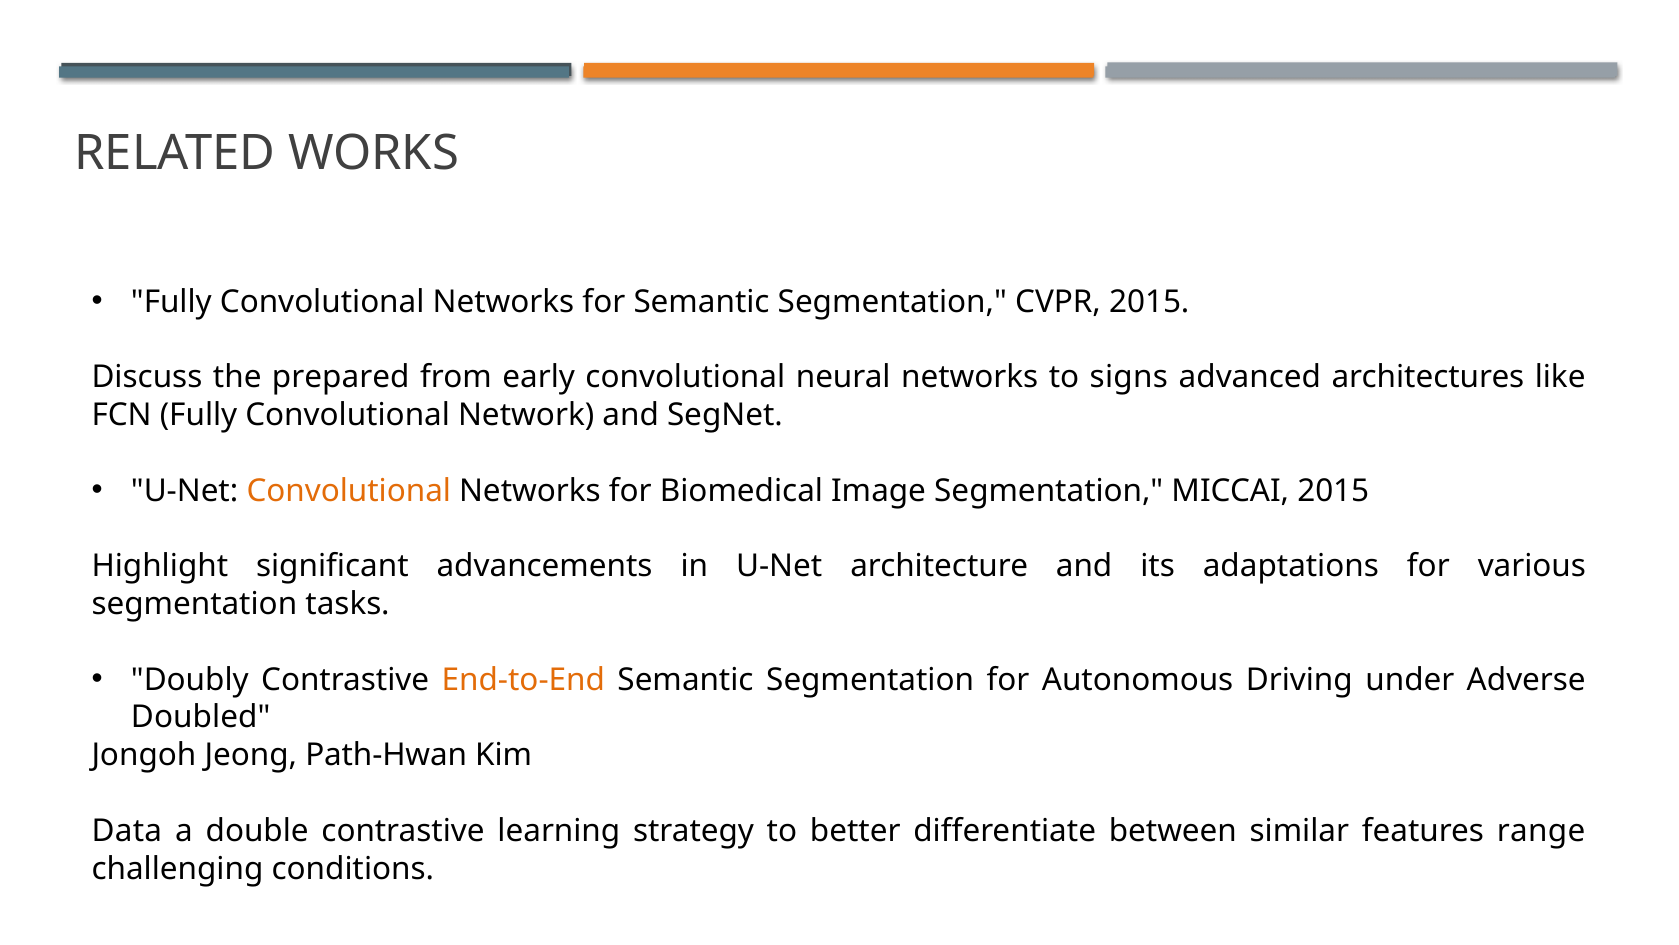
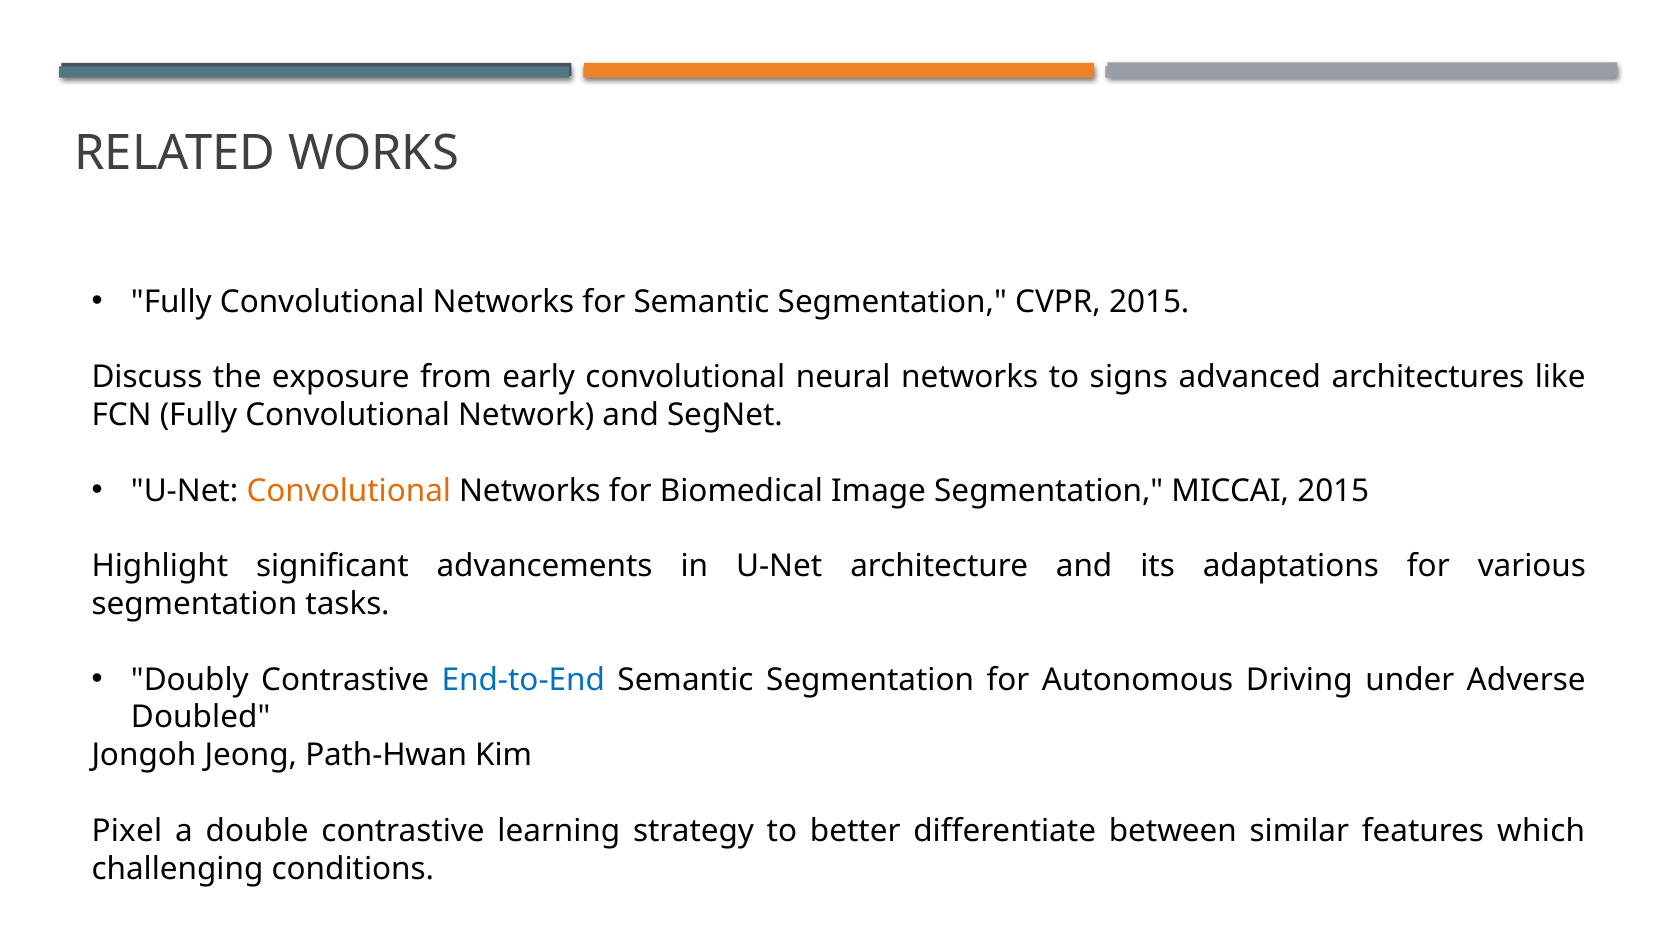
prepared: prepared -> exposure (341, 377)
End-to-End colour: orange -> blue (523, 679)
Data: Data -> Pixel (127, 830)
range: range -> which (1541, 830)
